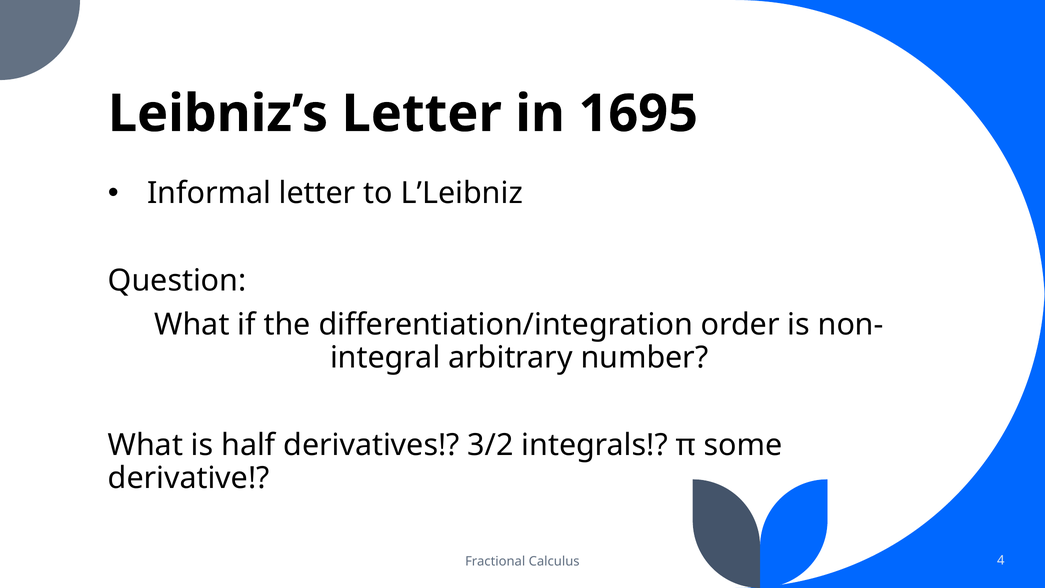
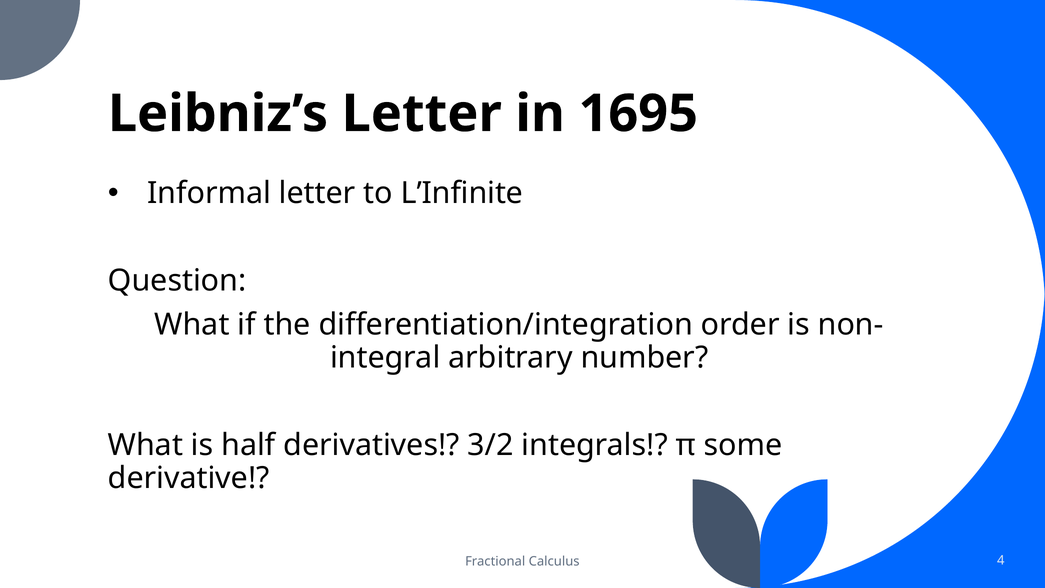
L’Leibniz: L’Leibniz -> L’Infinite (462, 193)
